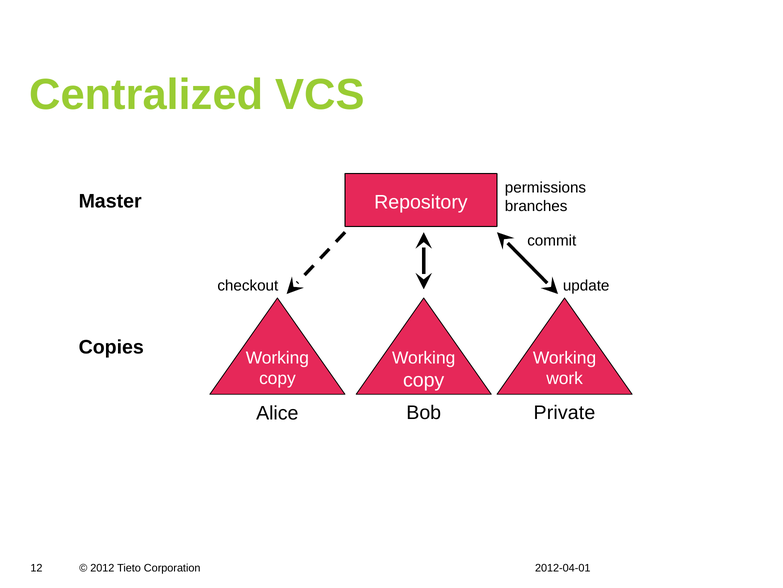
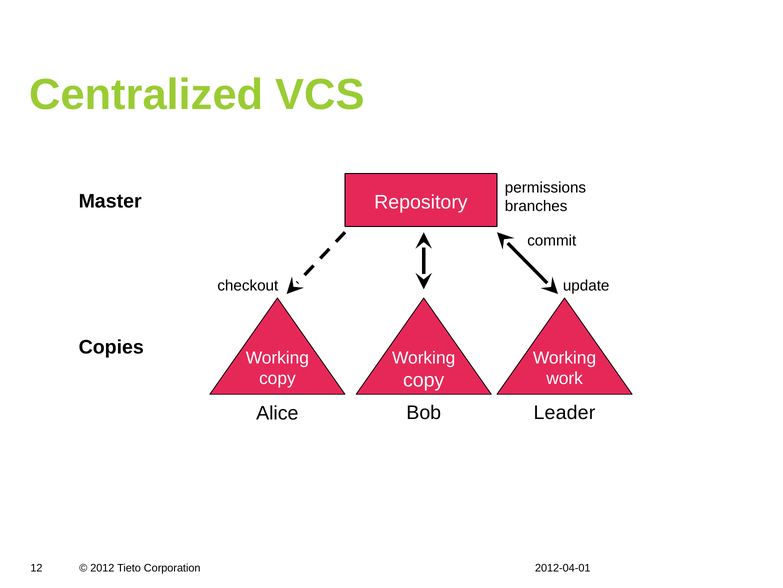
Private: Private -> Leader (564, 412)
